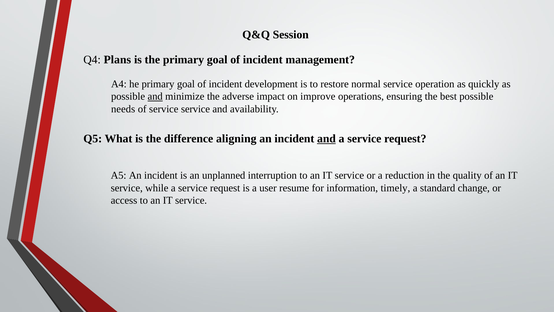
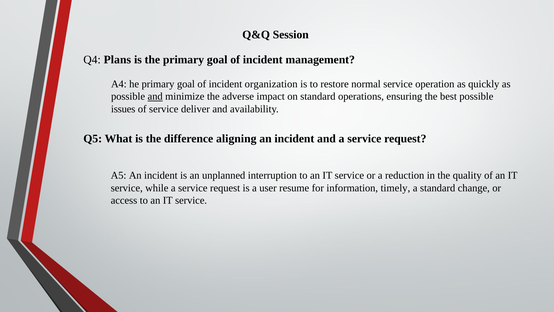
development: development -> organization (271, 84)
on improve: improve -> standard (318, 96)
needs: needs -> issues (123, 109)
service service: service -> deliver (195, 109)
and underline: present -> none (326, 139)
